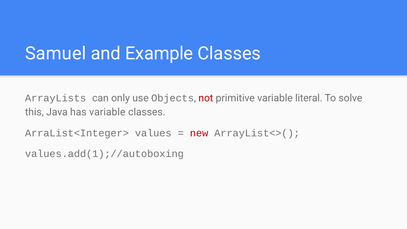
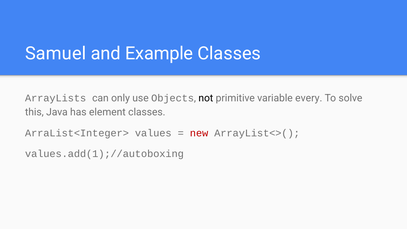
not colour: red -> black (206, 98)
literal: literal -> every (309, 98)
has variable: variable -> element (107, 112)
